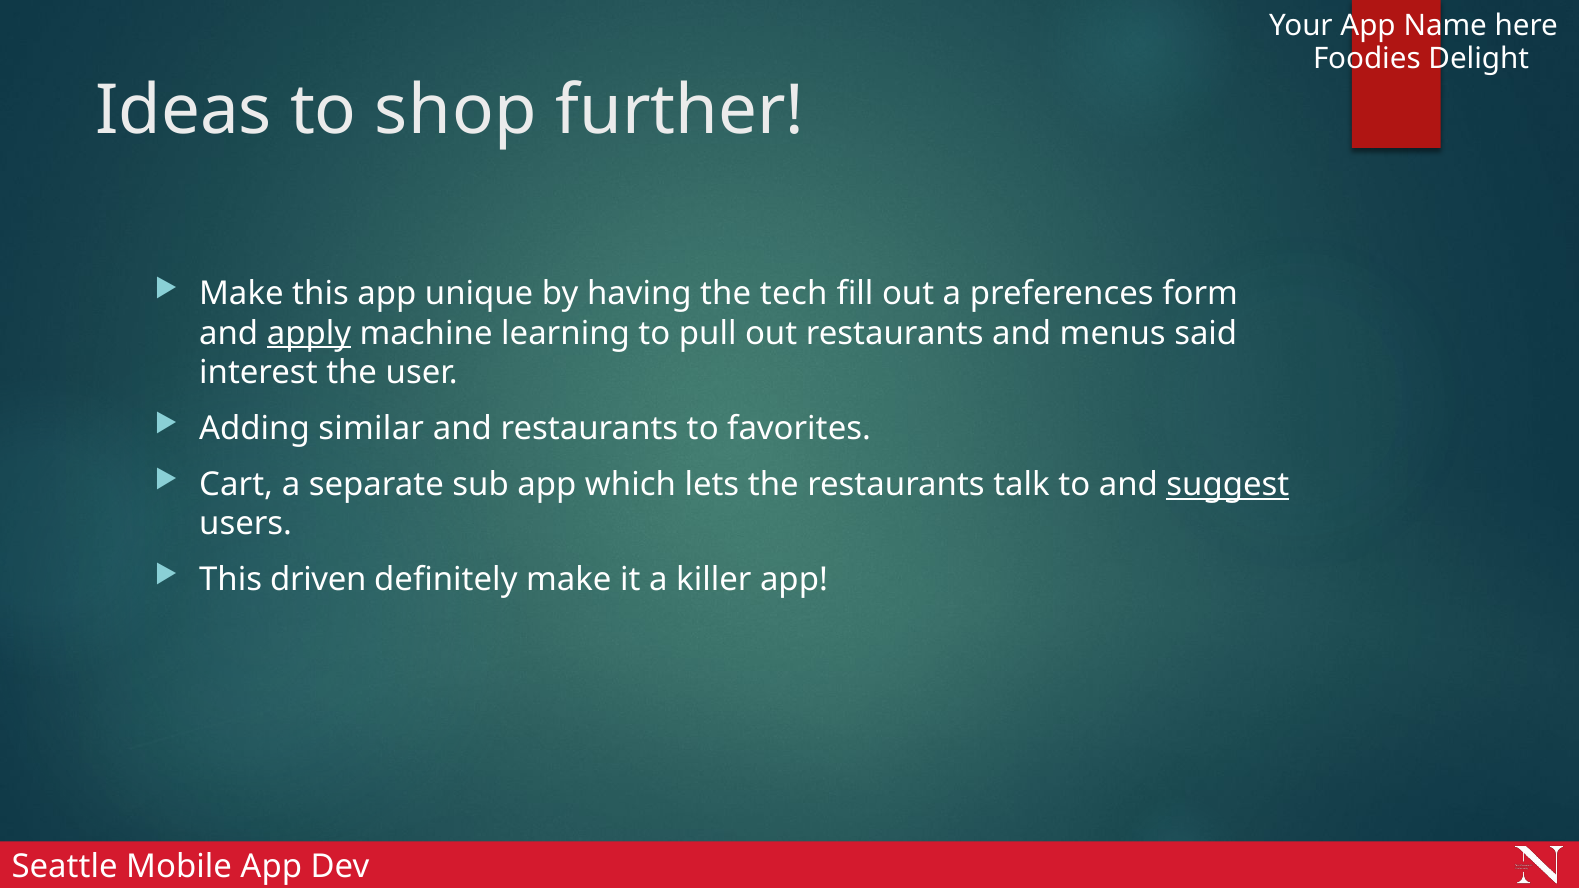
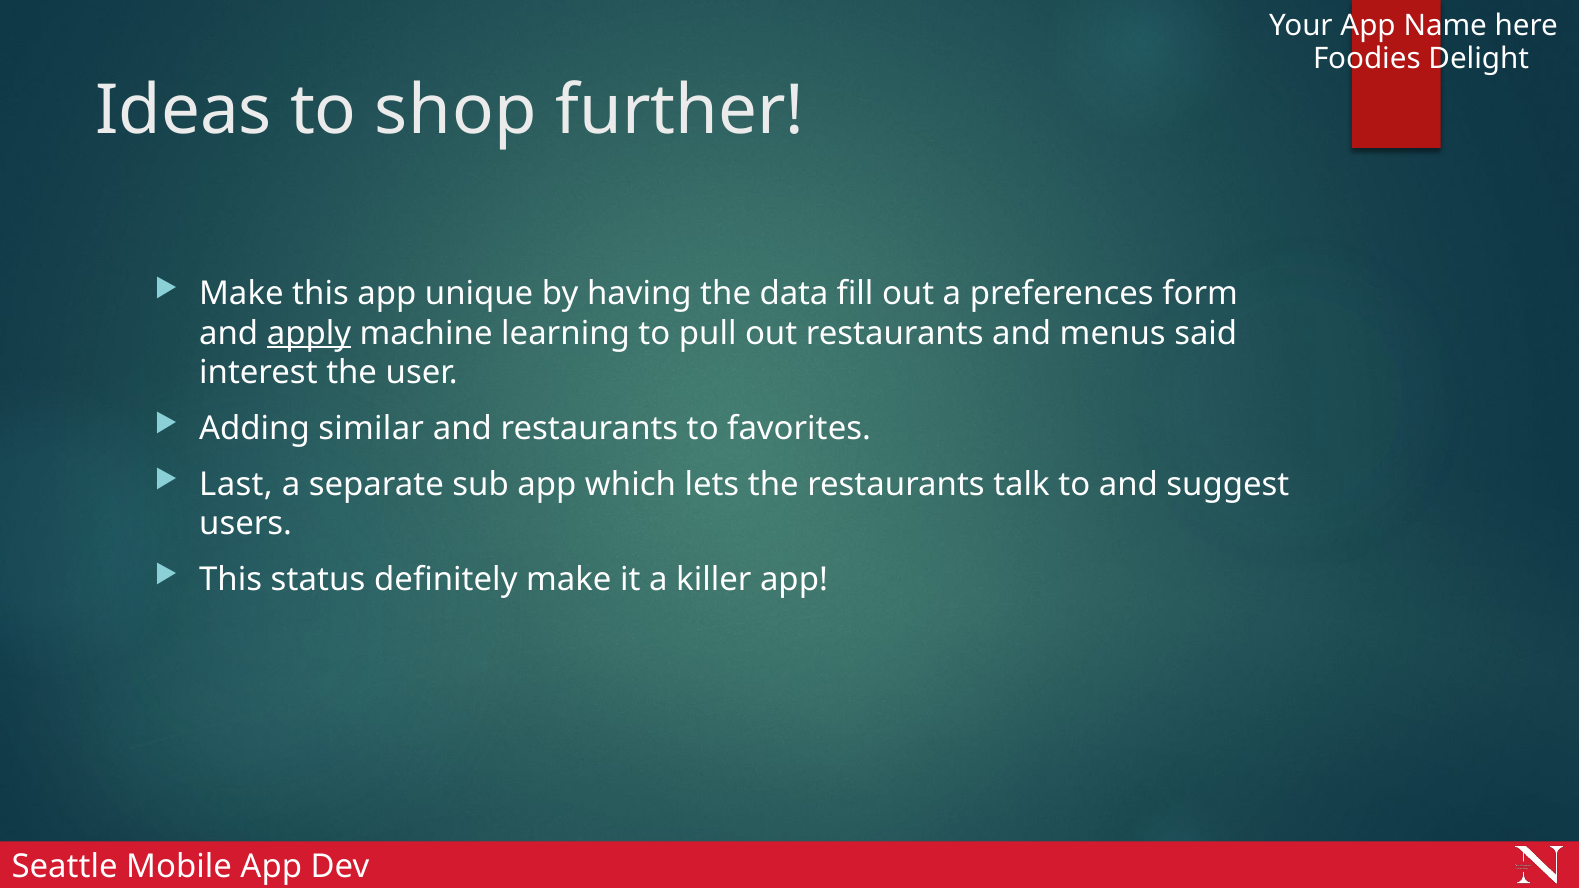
tech: tech -> data (794, 294)
Cart: Cart -> Last (236, 485)
suggest underline: present -> none (1228, 485)
driven: driven -> status (318, 580)
